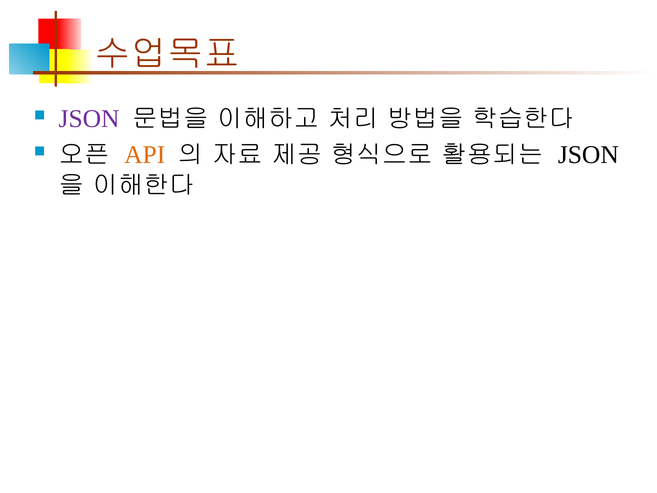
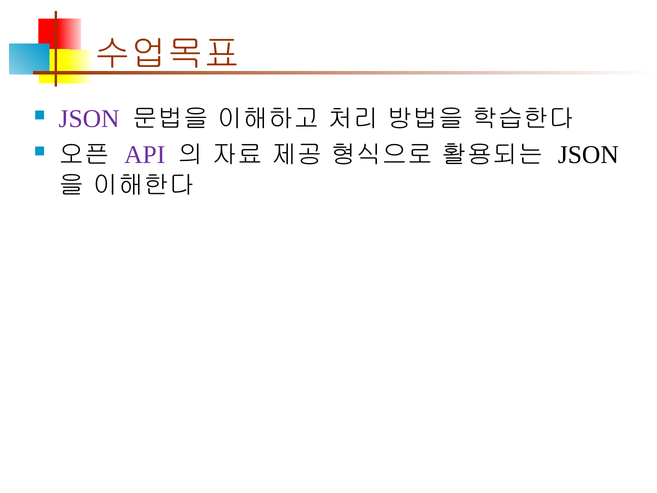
API colour: orange -> purple (145, 155)
